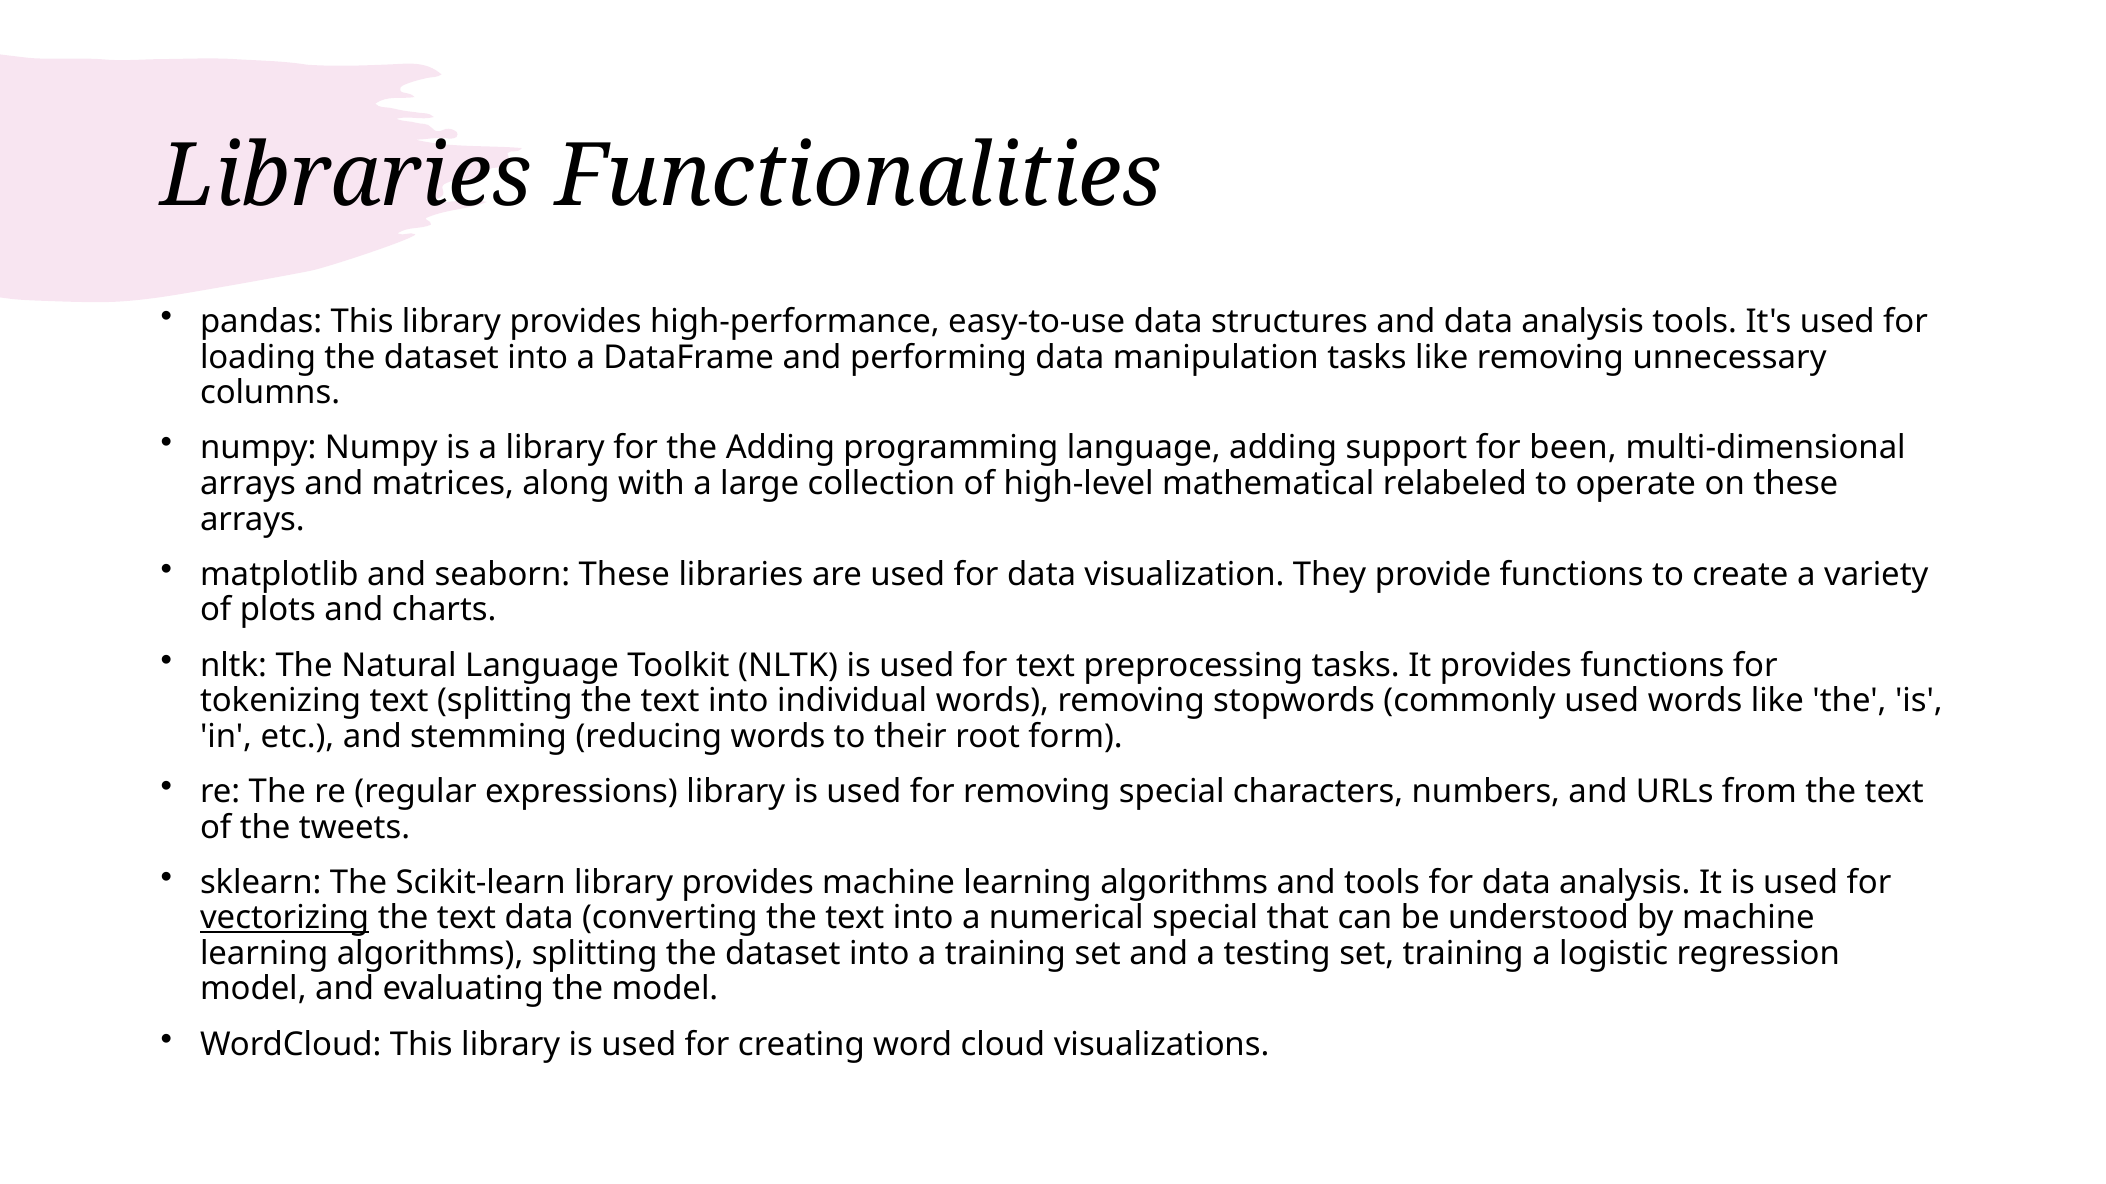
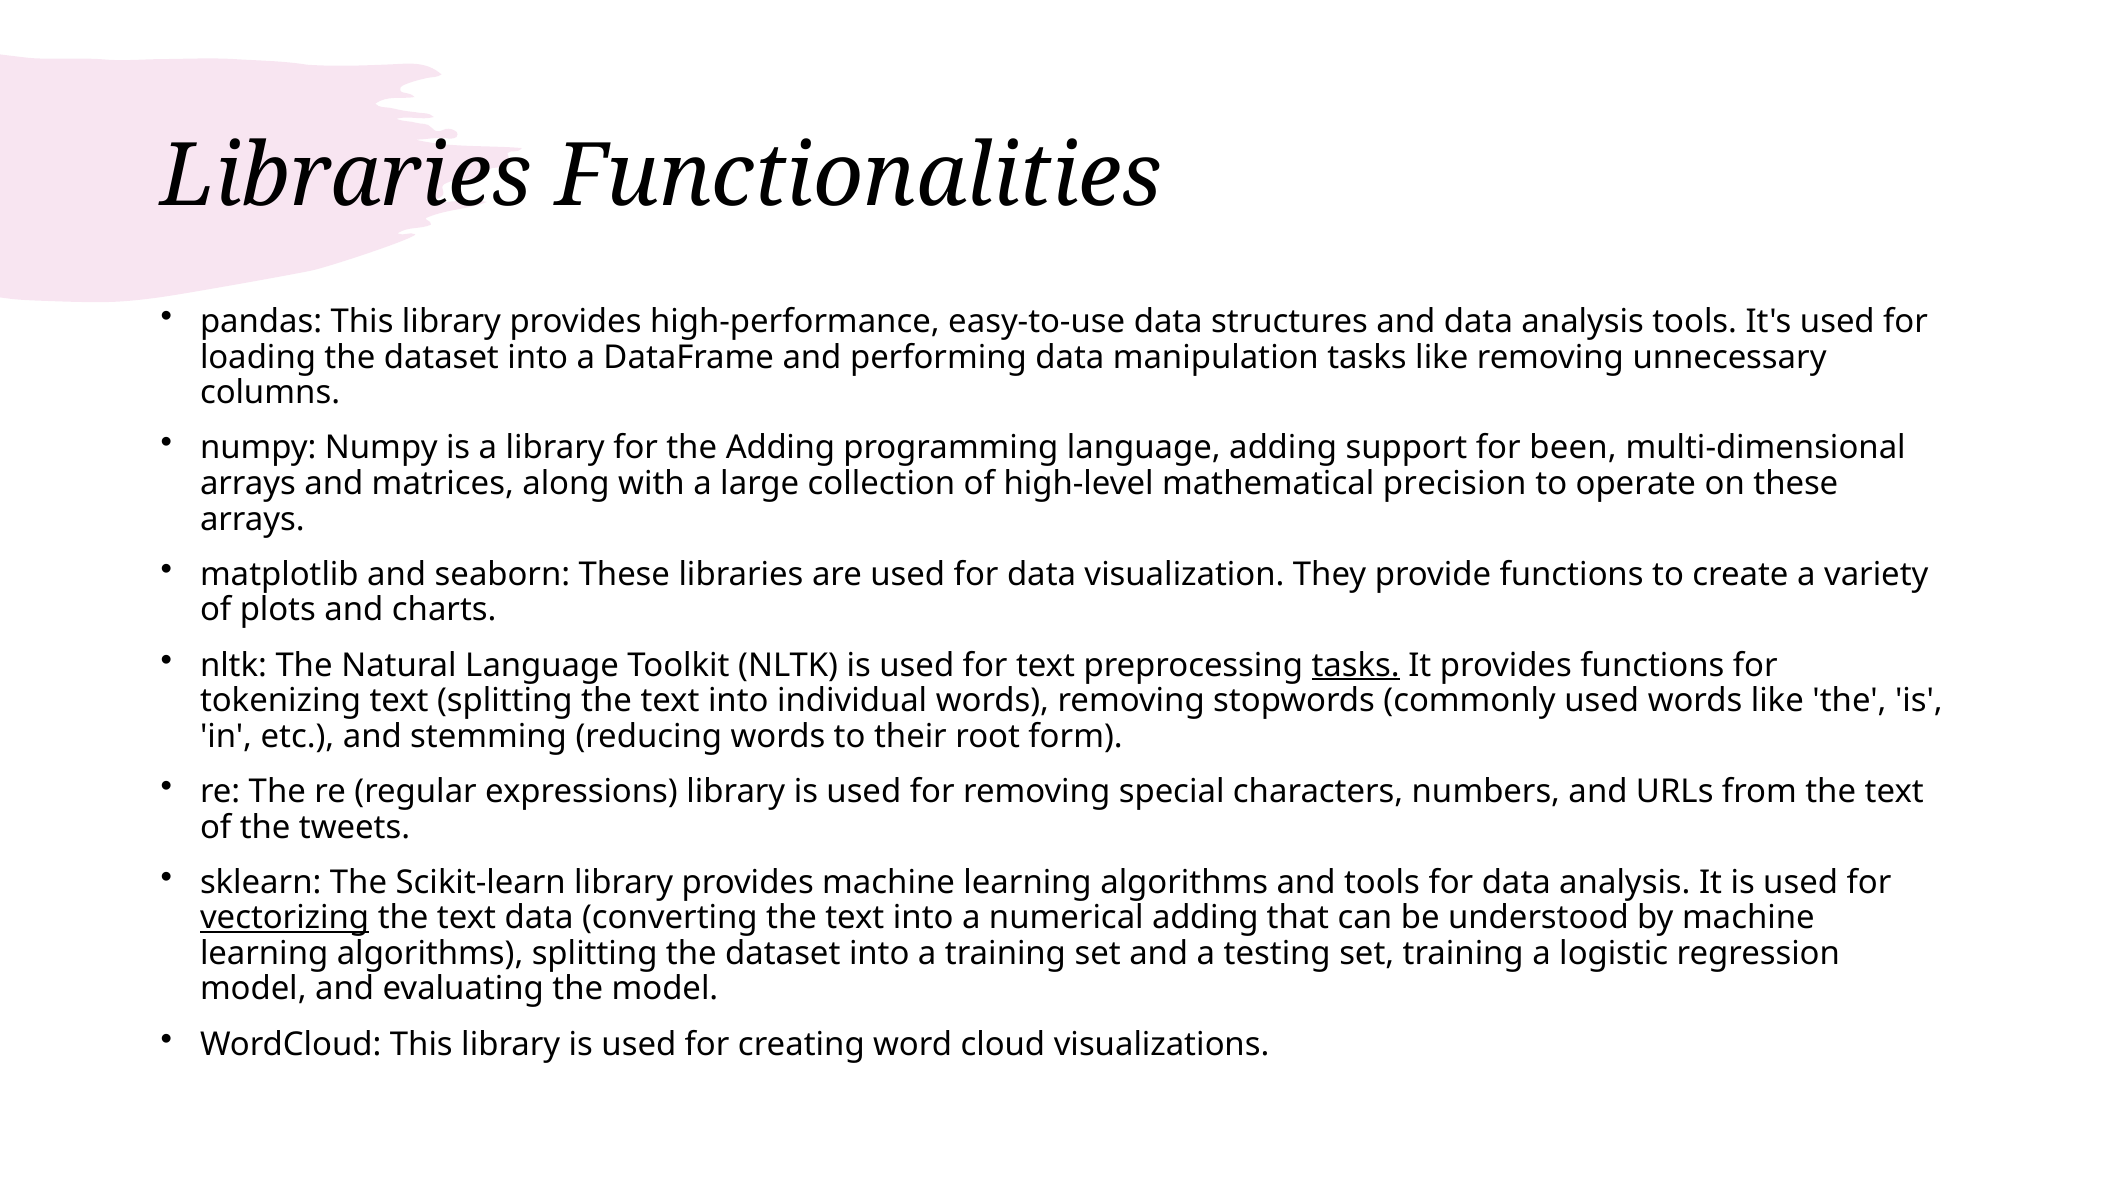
relabeled: relabeled -> precision (1455, 484)
tasks underline: none -> present (1356, 666)
numerical special: special -> adding (1205, 918)
